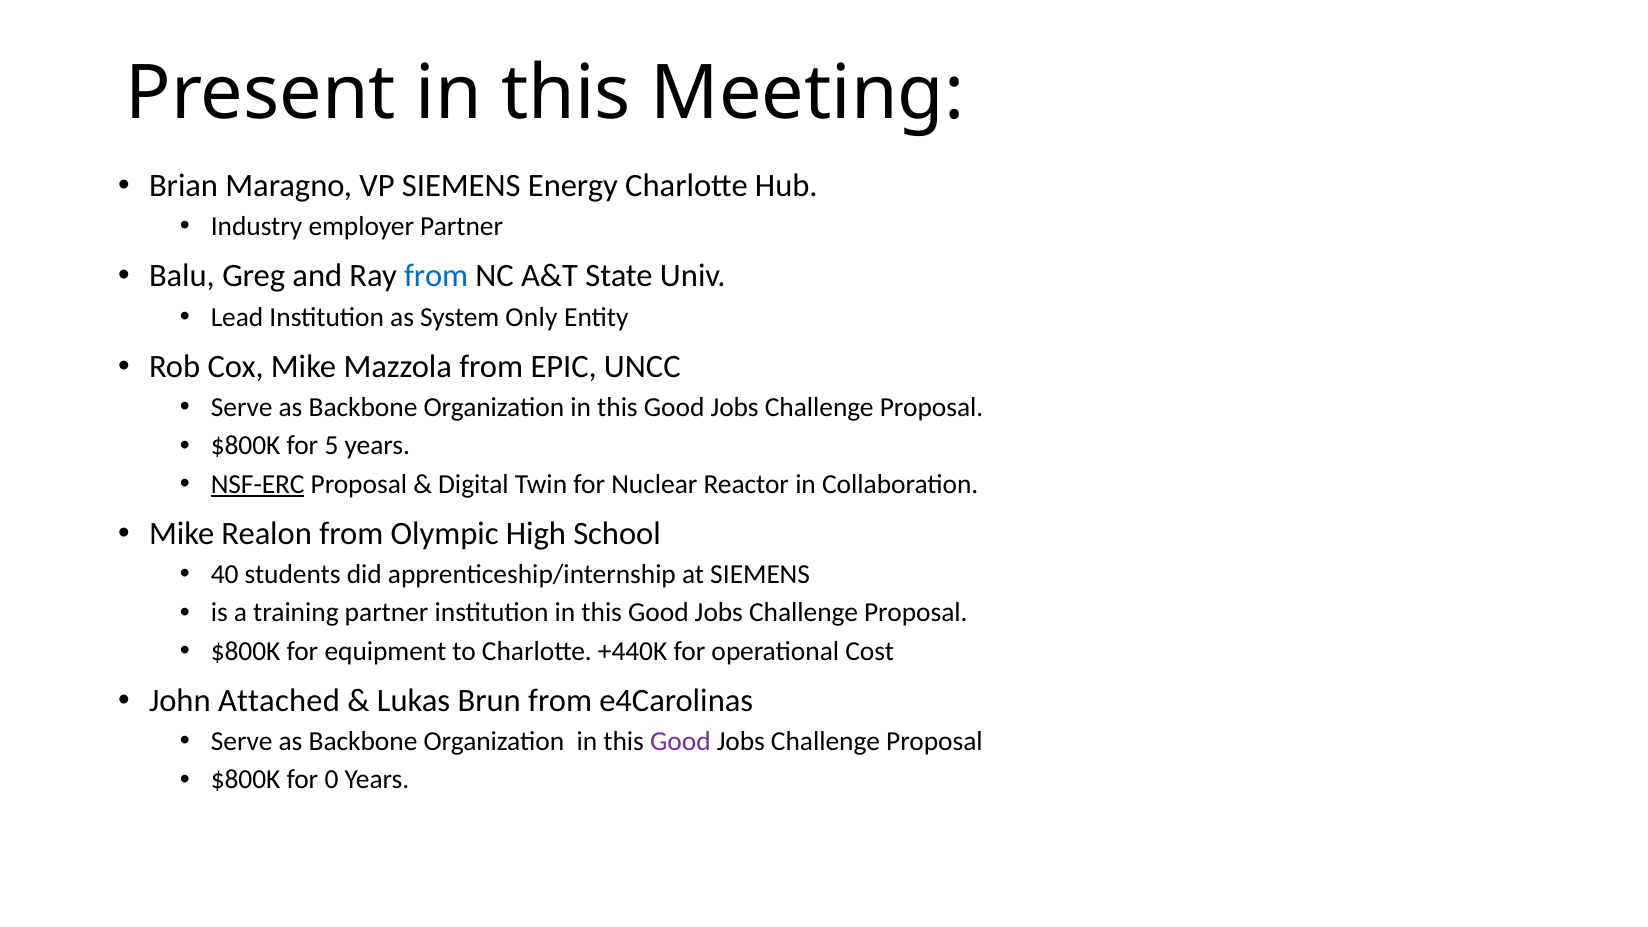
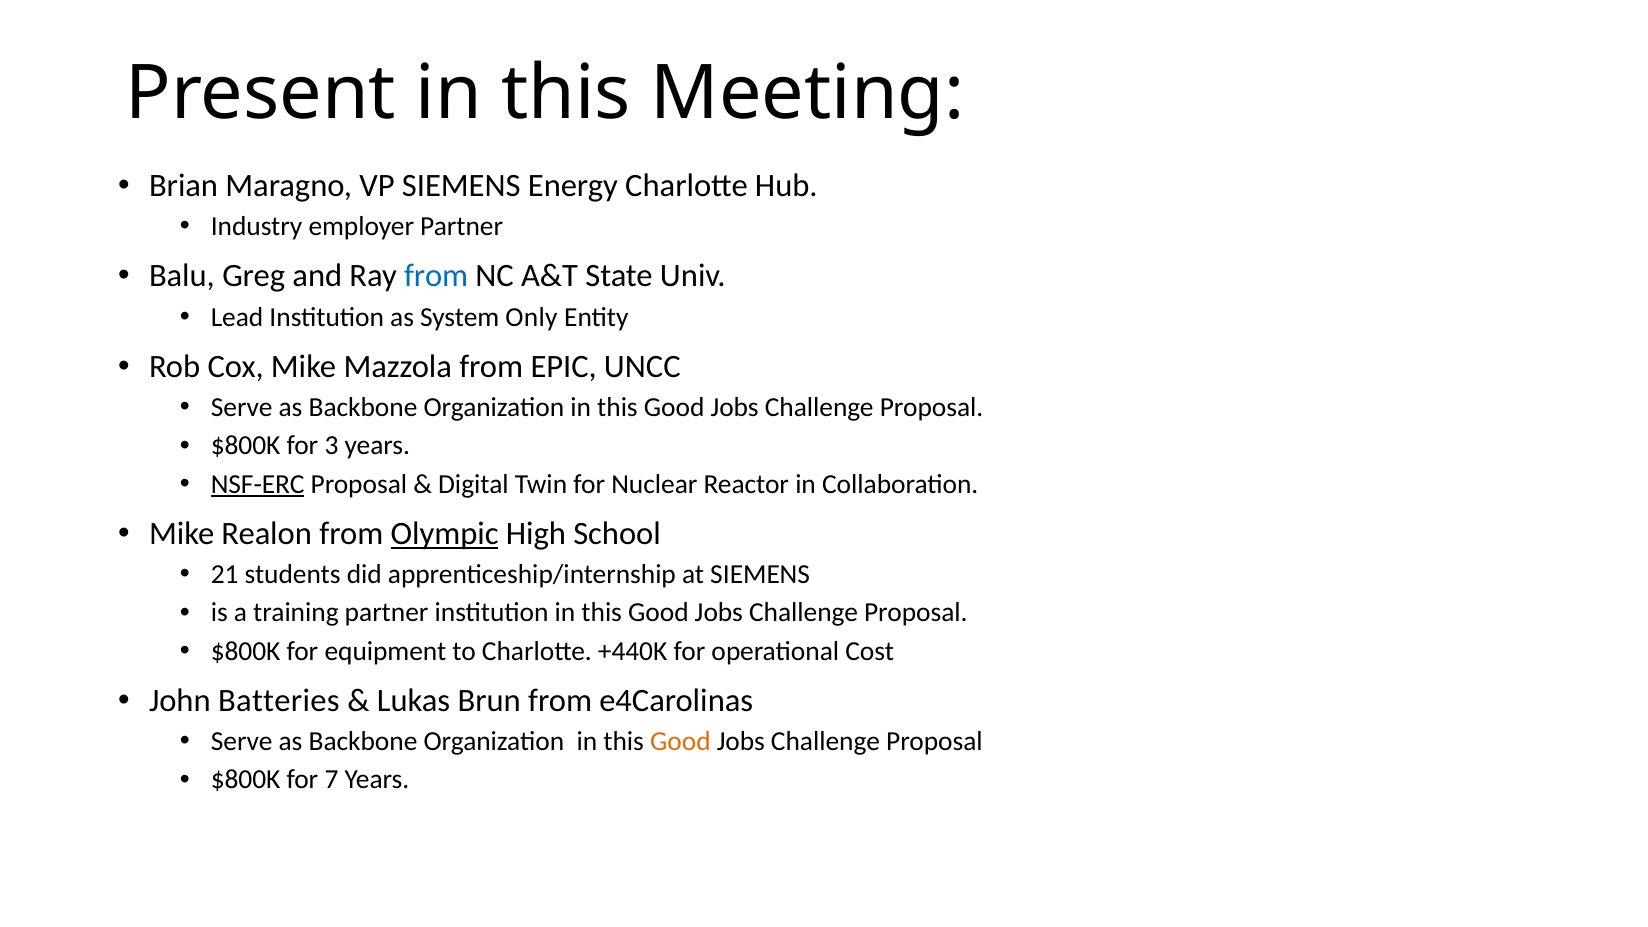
5: 5 -> 3 (332, 446)
Olympic underline: none -> present (445, 534)
40: 40 -> 21 (225, 575)
Attached: Attached -> Batteries (279, 701)
Good colour: purple -> orange (680, 742)
0: 0 -> 7 (332, 780)
